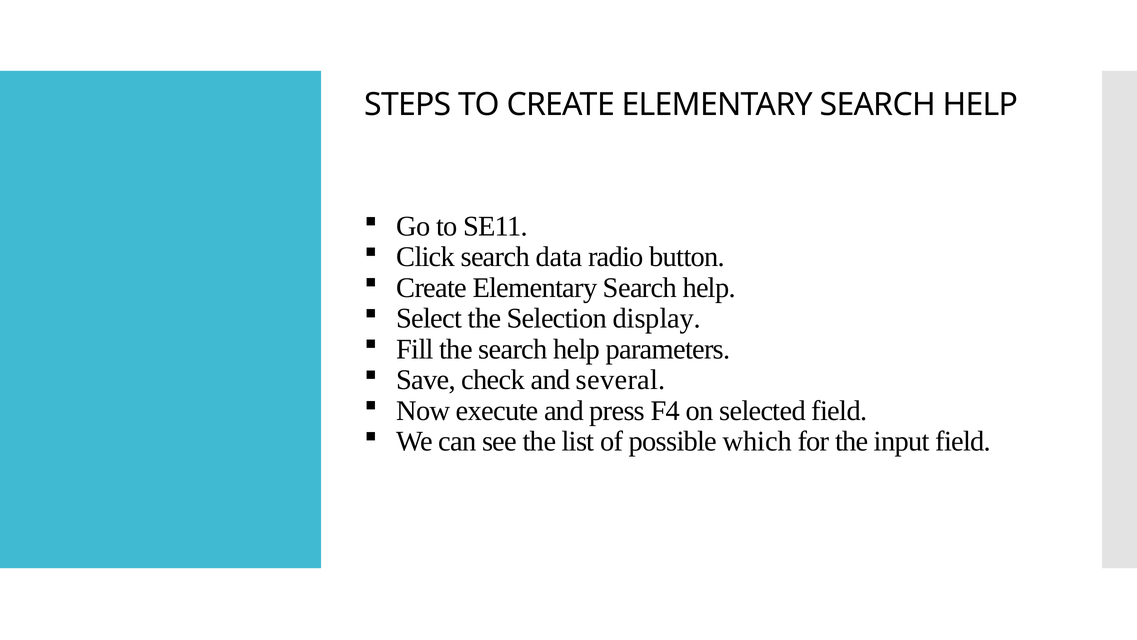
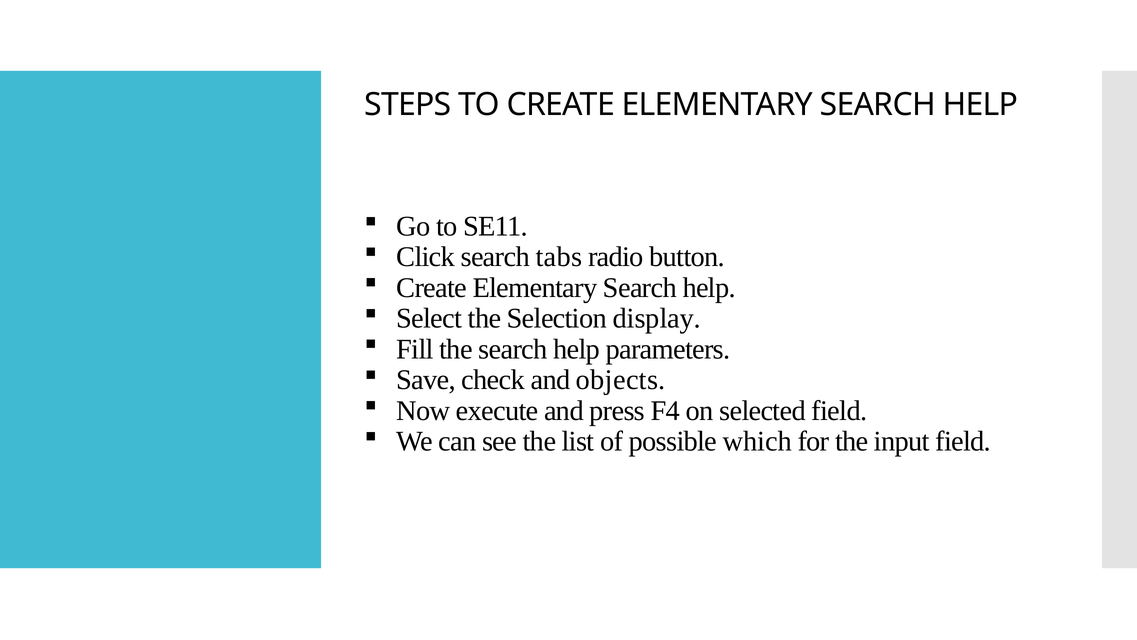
data: data -> tabs (559, 257)
several: several -> objects (621, 380)
